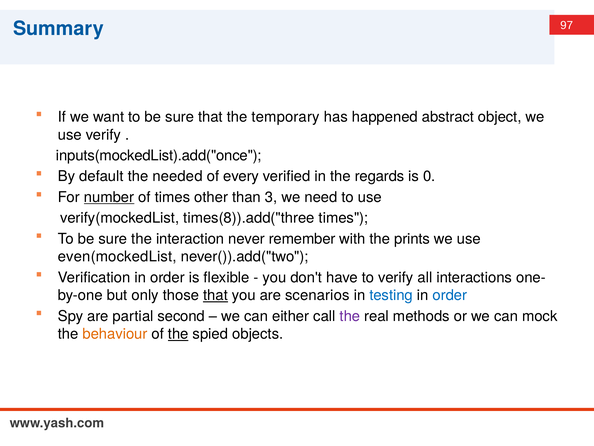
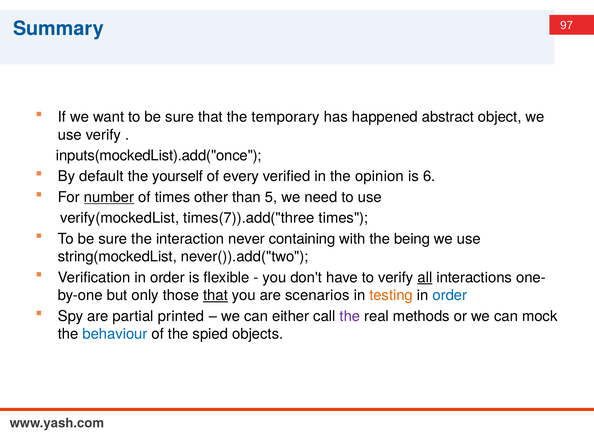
needed: needed -> yourself (178, 176)
regards: regards -> opinion (379, 176)
0: 0 -> 6 (429, 176)
3: 3 -> 5 (271, 197)
times(8)).add("three: times(8)).add("three -> times(7)).add("three (249, 218)
remember: remember -> containing (302, 239)
prints: prints -> being (412, 239)
even(mockedList: even(mockedList -> string(mockedList (117, 256)
all underline: none -> present (425, 277)
testing colour: blue -> orange (391, 295)
second: second -> printed (181, 316)
behaviour colour: orange -> blue (115, 334)
the underline: present -> none (178, 334)
